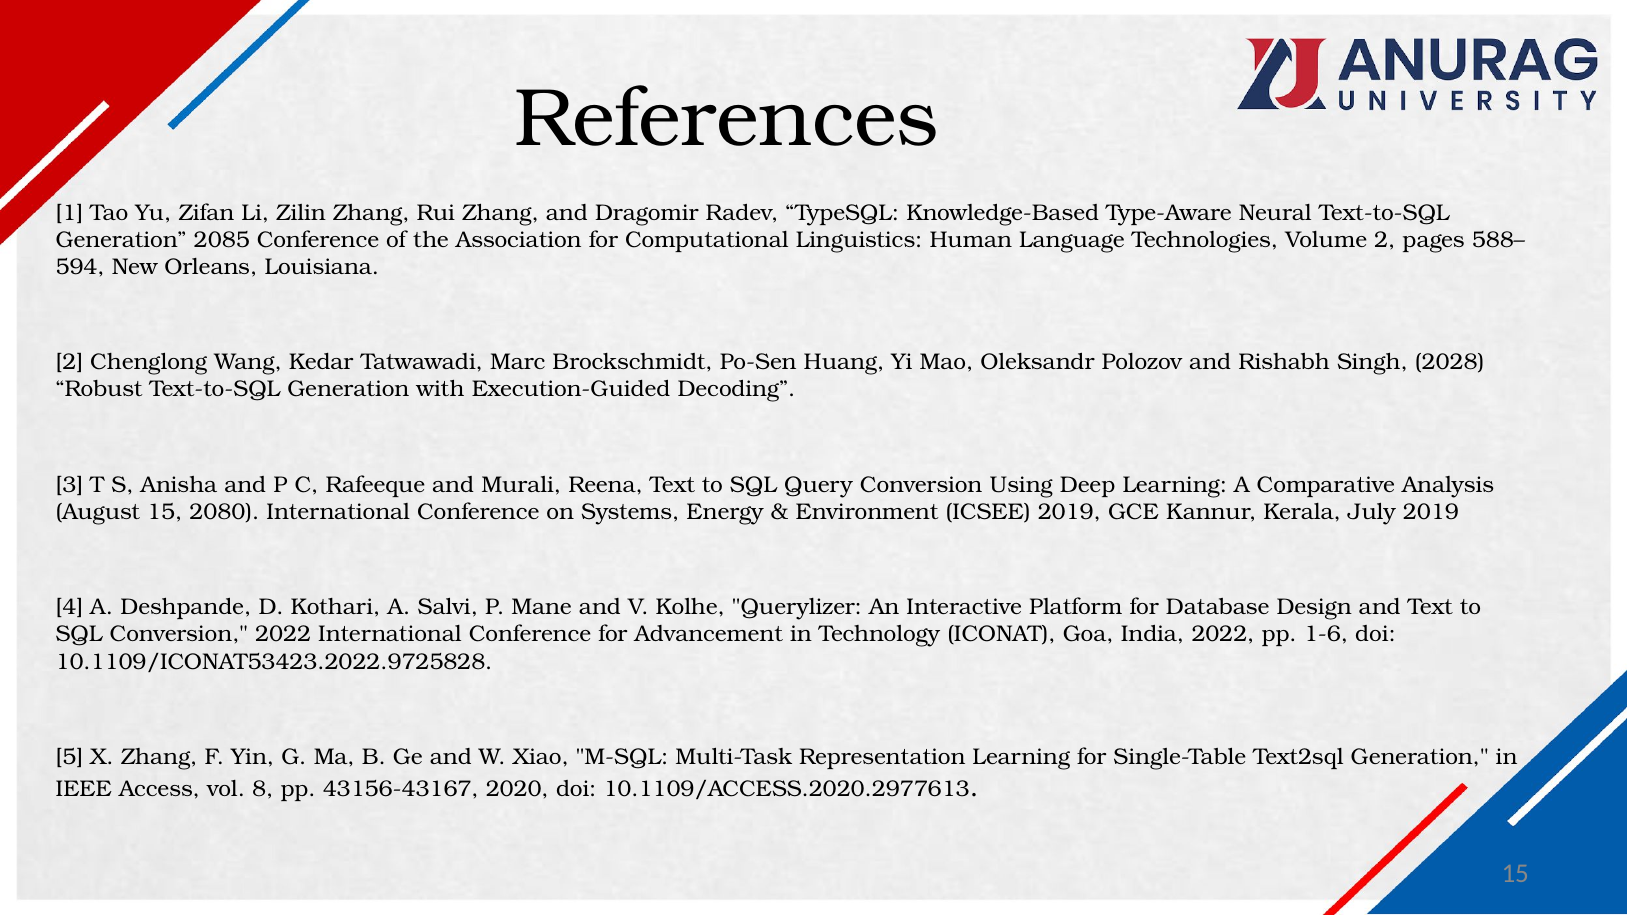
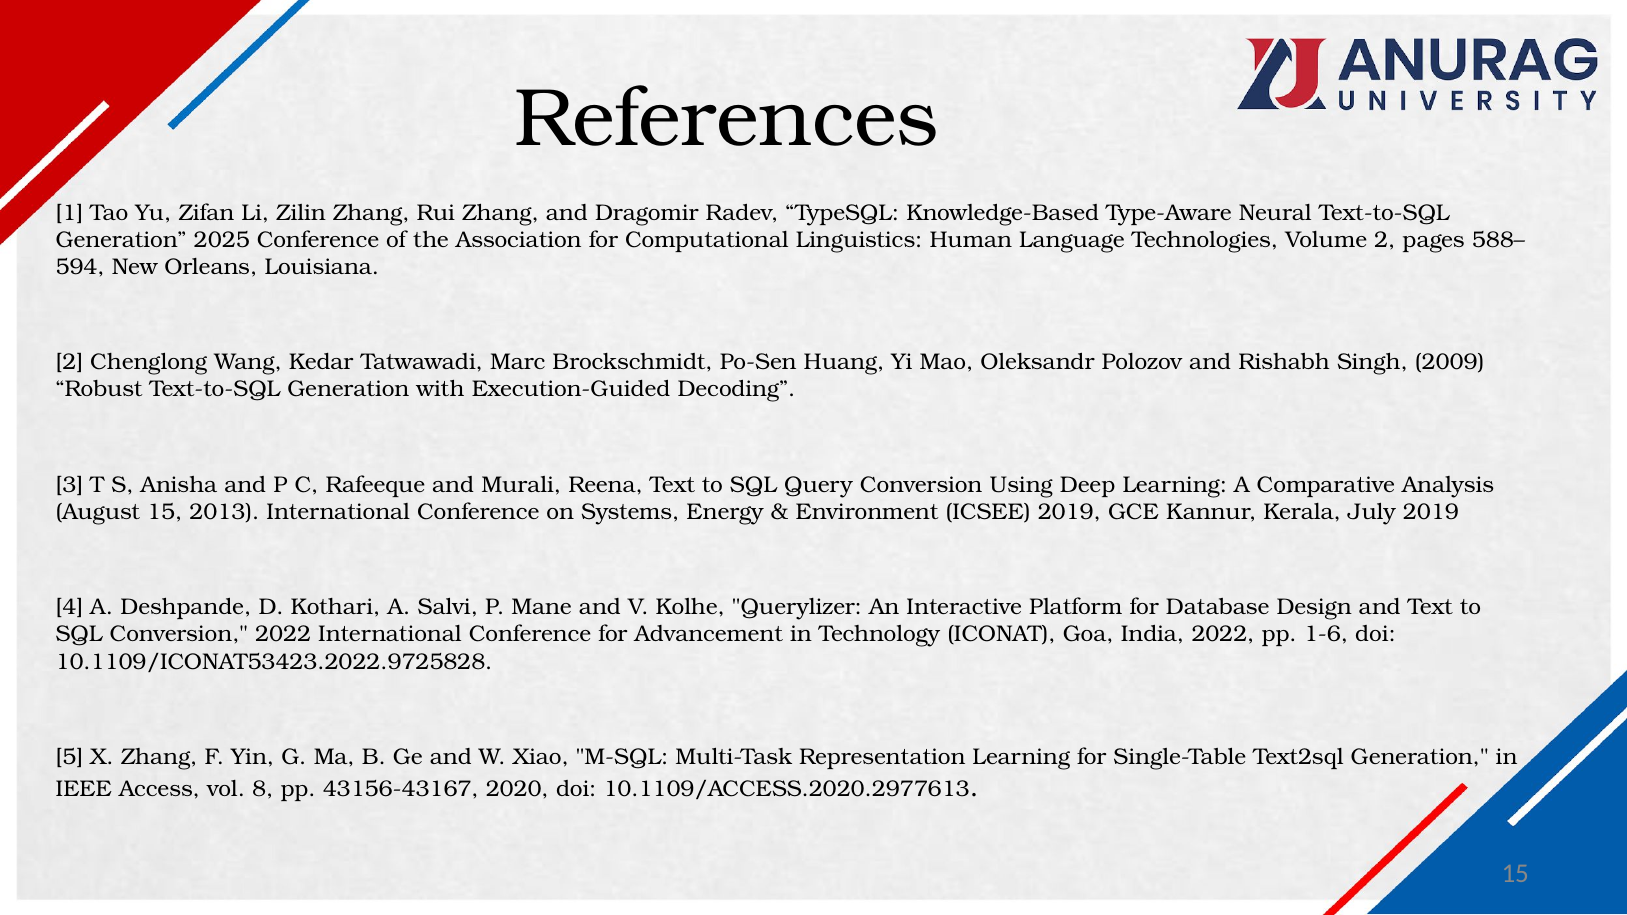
2085: 2085 -> 2025 (222, 240)
2028: 2028 -> 2009 (1450, 362)
2080: 2080 -> 2013 (224, 512)
